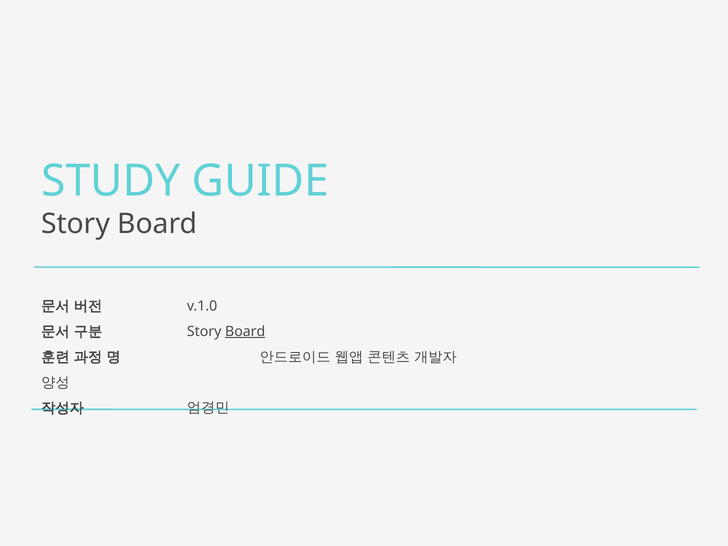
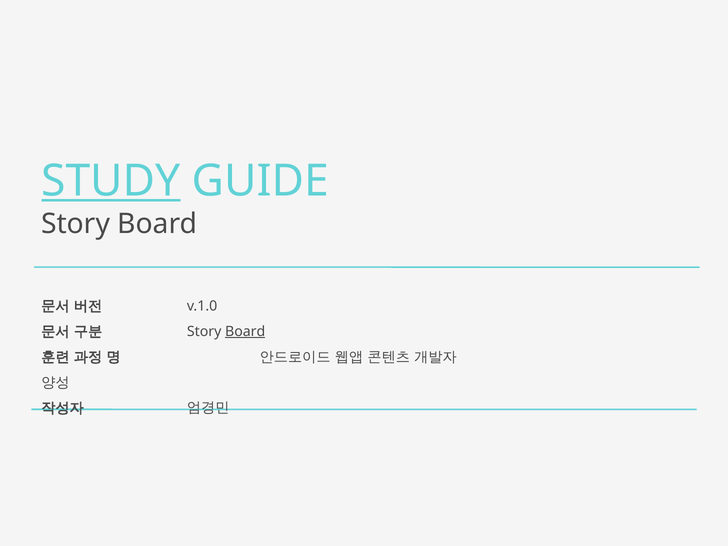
STUDY underline: none -> present (111, 181)
